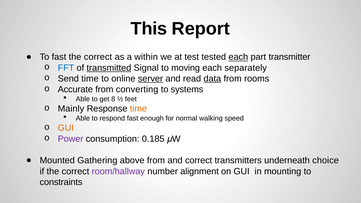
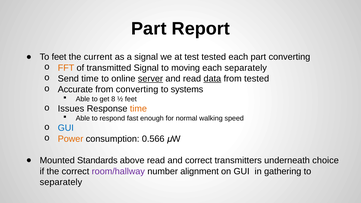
This: This -> Part (149, 29)
To fast: fast -> feet (59, 57)
correct: correct -> current (98, 57)
a within: within -> signal (146, 57)
each underline: present -> none (238, 57)
part transmitter: transmitter -> converting (289, 57)
FFT colour: blue -> orange (66, 68)
transmitted underline: present -> none (109, 68)
from rooms: rooms -> tested (257, 79)
Mainly: Mainly -> Issues (71, 109)
GUI colour: orange -> blue (66, 128)
Power colour: purple -> orange (71, 139)
0.185: 0.185 -> 0.566 (153, 139)
Gathering: Gathering -> Standards (97, 161)
above from: from -> read (156, 161)
mounting: mounting -> gathering (283, 171)
constraints: constraints -> separately (61, 182)
